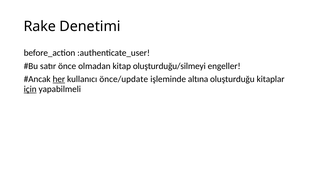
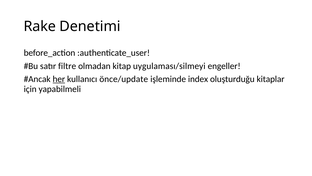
önce: önce -> filtre (67, 66)
oluşturduğu/silmeyi: oluşturduğu/silmeyi -> uygulaması/silmeyi (169, 66)
altına: altına -> index (198, 79)
için underline: present -> none (30, 89)
